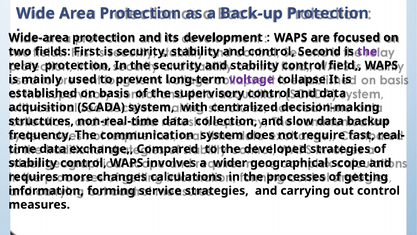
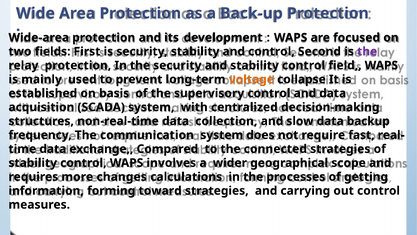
voltage colour: purple -> orange (251, 79)
developed: developed -> connected (275, 149)
service: service -> toward (160, 190)
